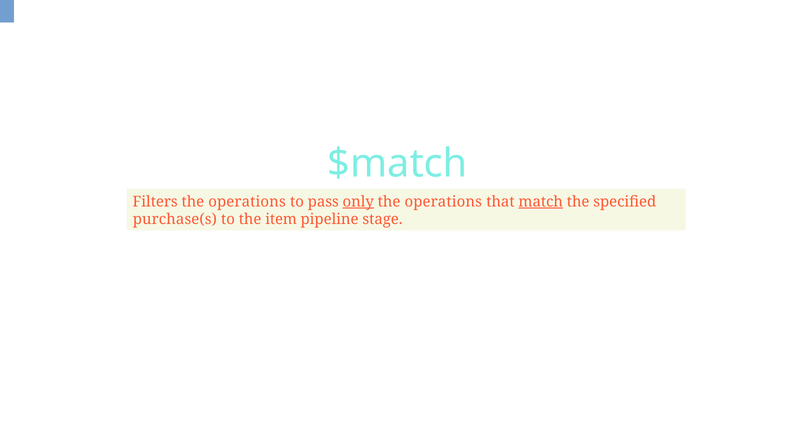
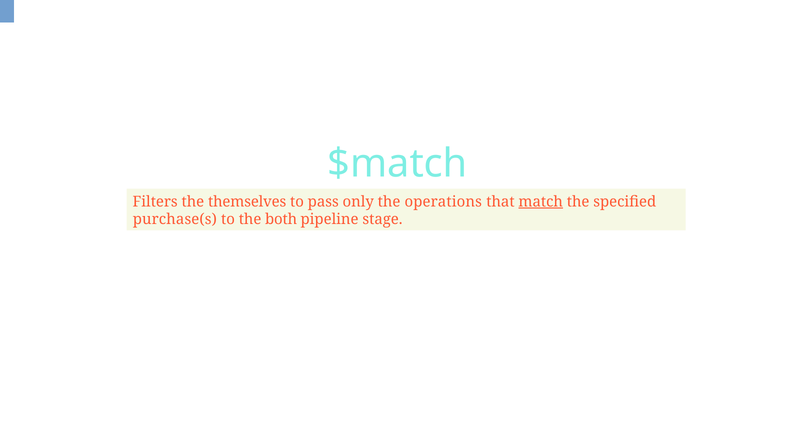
Filters the operations: operations -> themselves (247, 202)
only underline: present -> none (358, 202)
item: item -> both (281, 220)
